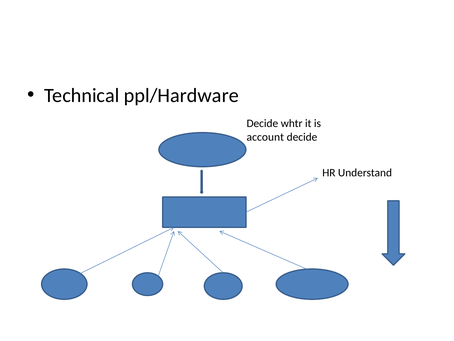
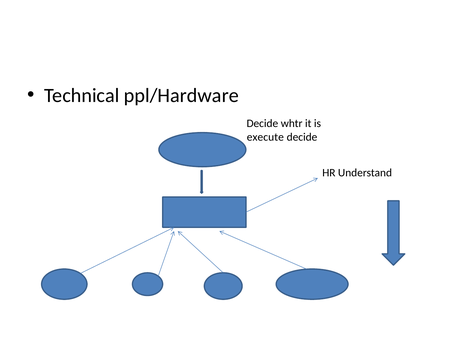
account: account -> execute (265, 137)
